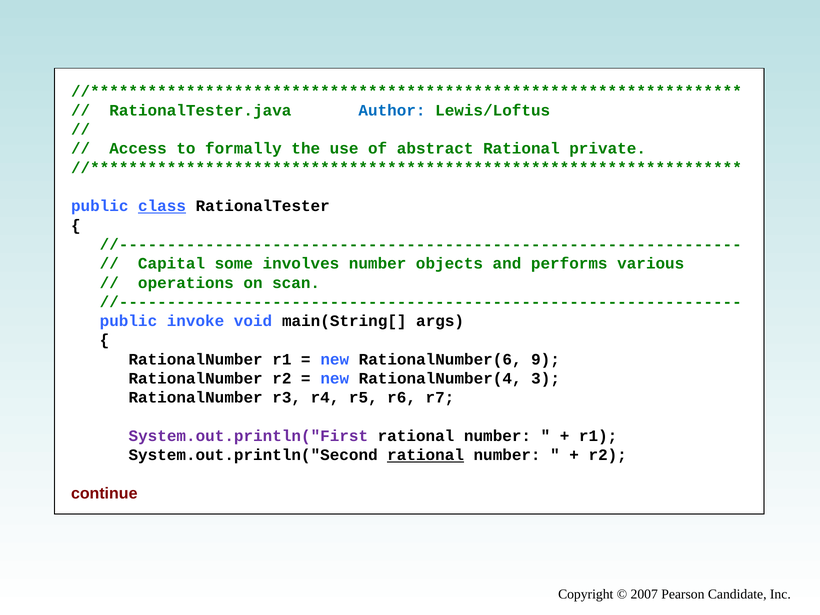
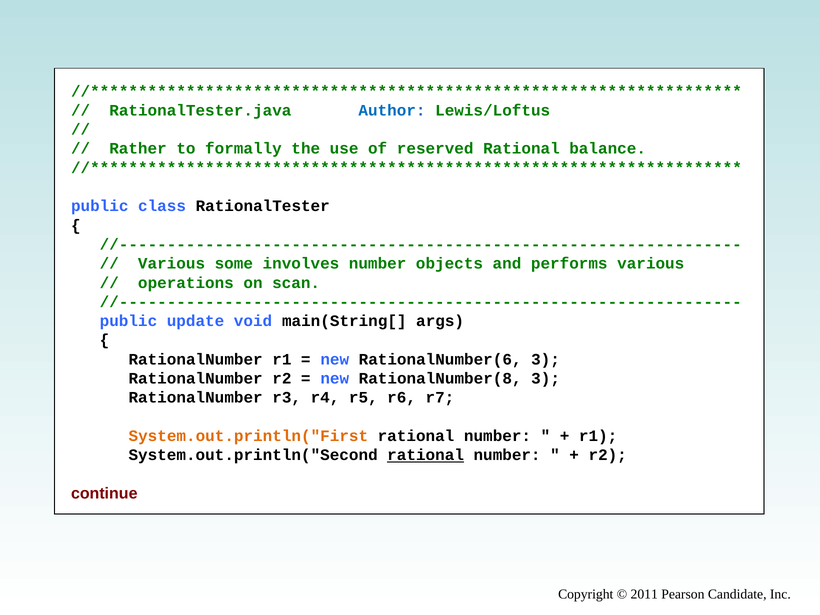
Access: Access -> Rather (138, 149)
abstract: abstract -> reserved (435, 149)
private: private -> balance (608, 149)
class underline: present -> none (162, 206)
Capital: Capital -> Various (172, 264)
invoke: invoke -> update (196, 321)
RationalNumber(6 9: 9 -> 3 (546, 359)
RationalNumber(4: RationalNumber(4 -> RationalNumber(8 (440, 378)
System.out.println("First colour: purple -> orange (248, 436)
2007: 2007 -> 2011 (644, 594)
